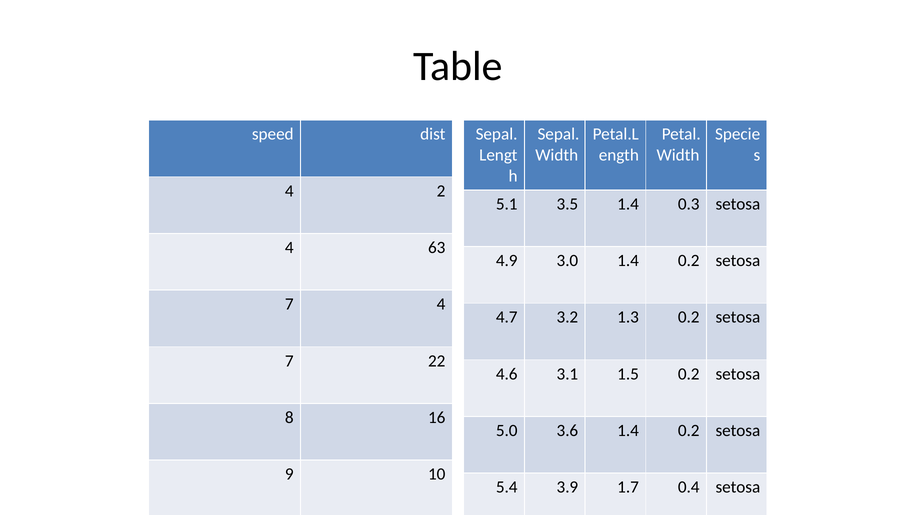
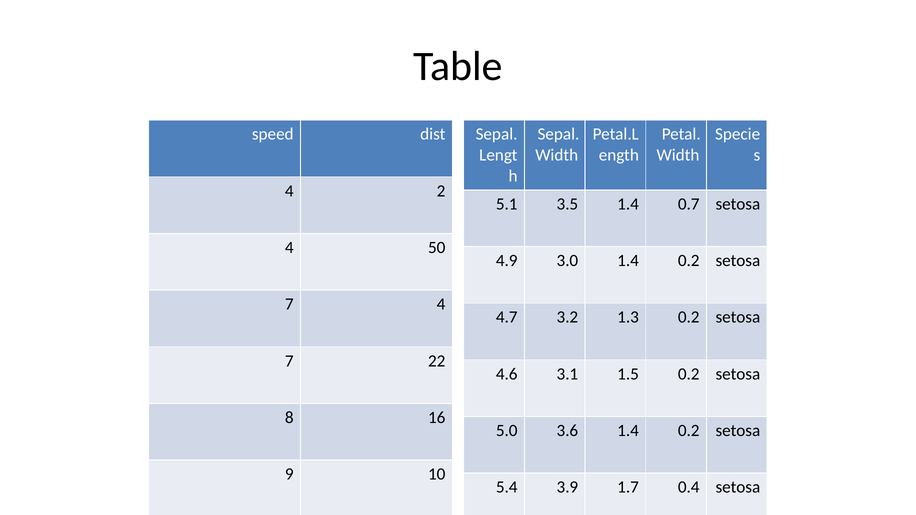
0.3: 0.3 -> 0.7 (689, 204)
63: 63 -> 50 (437, 248)
